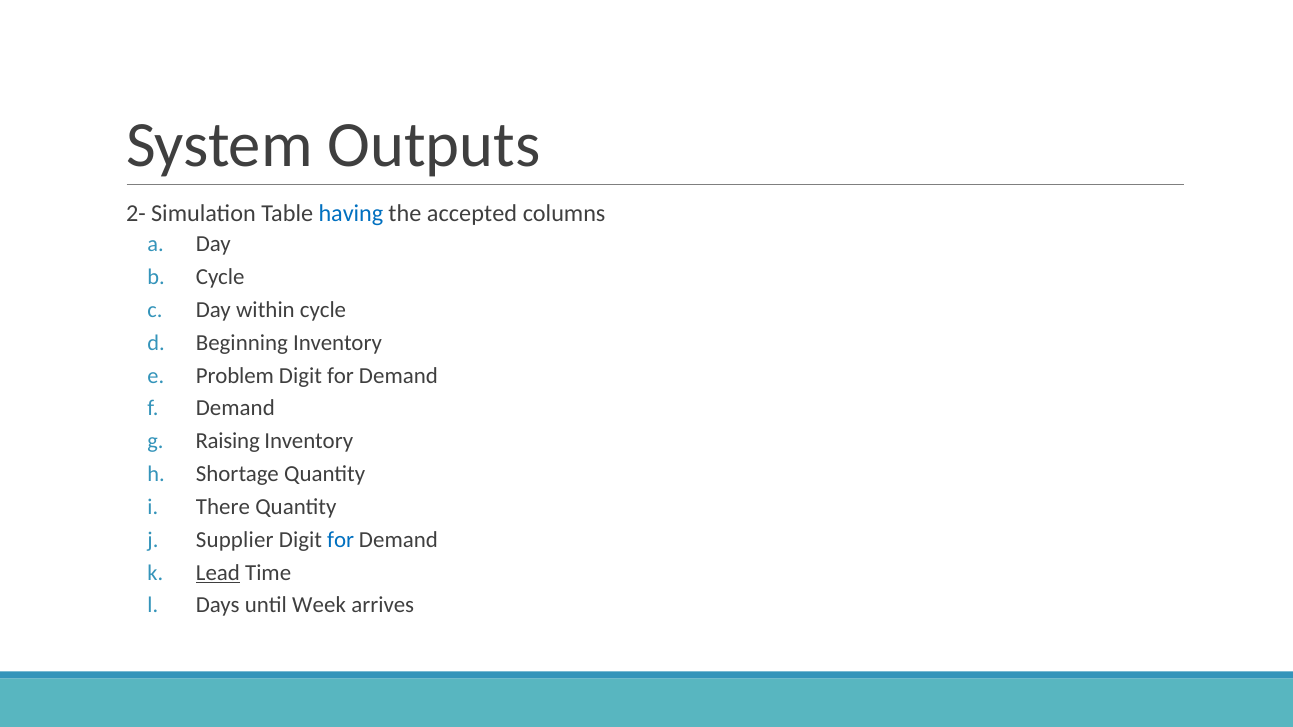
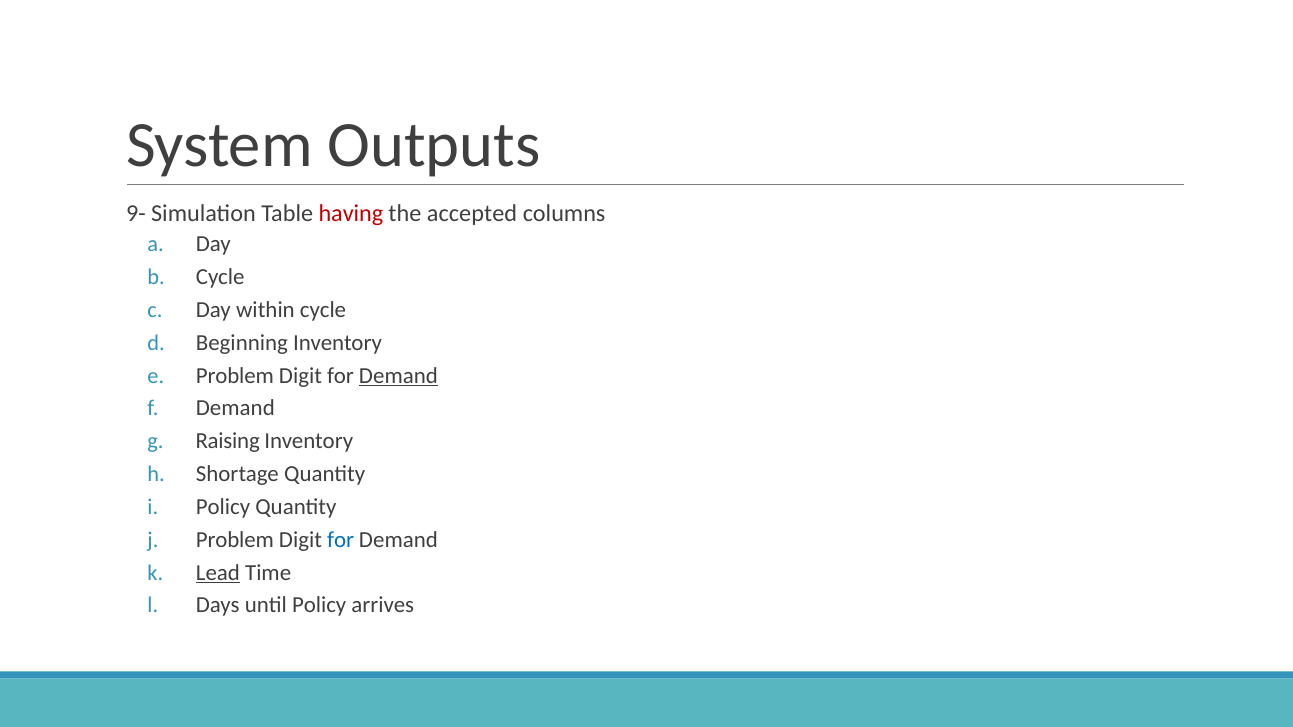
2-: 2- -> 9- (136, 214)
having colour: blue -> red (351, 214)
Demand underline: none -> present (398, 376)
There: There -> Policy (223, 507)
Supplier: Supplier -> Problem (235, 540)
until Week: Week -> Policy (319, 606)
